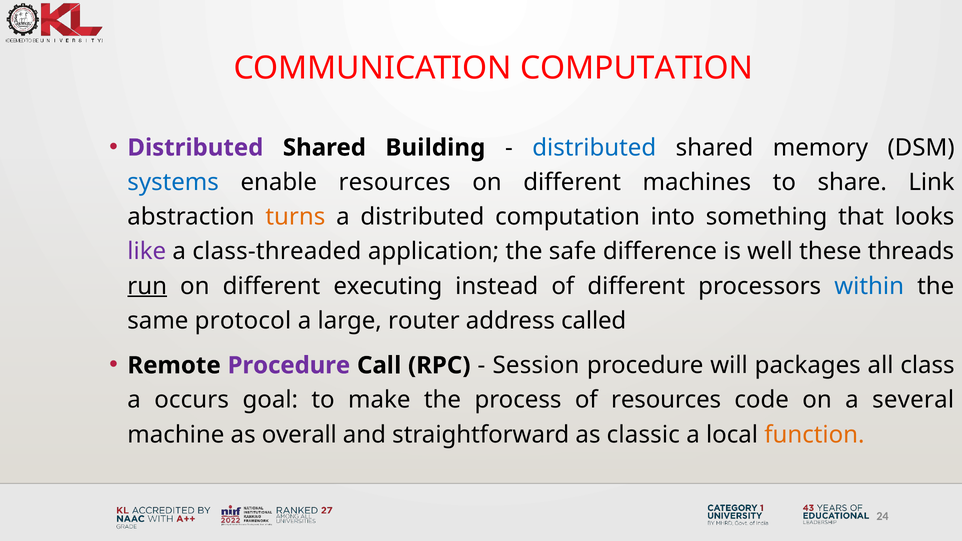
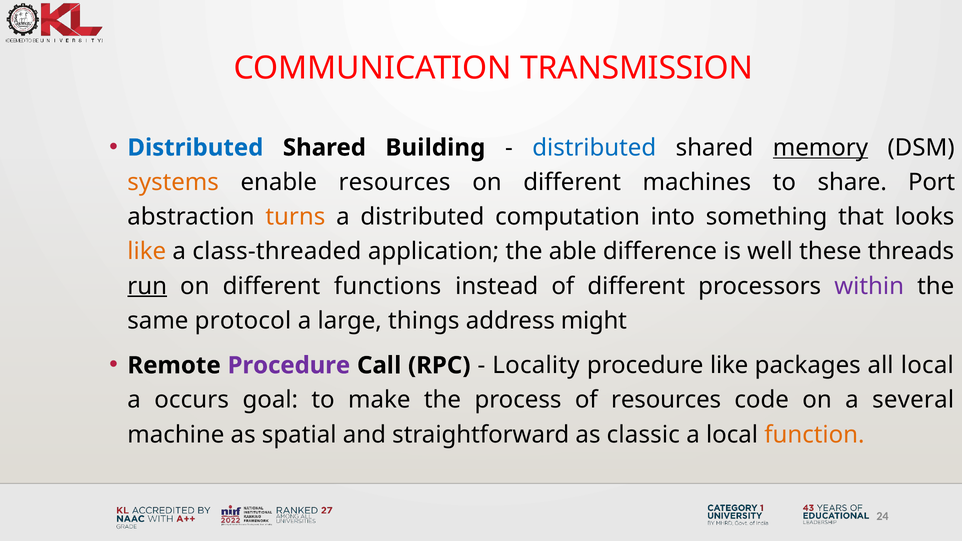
COMMUNICATION COMPUTATION: COMPUTATION -> TRANSMISSION (637, 68)
Distributed colour: purple -> blue (195, 148)
memory underline: none -> present (820, 148)
systems colour: blue -> orange (173, 182)
Link: Link -> Port (932, 182)
like colour: purple -> orange (147, 252)
safe: safe -> able (573, 252)
executing: executing -> functions (388, 286)
within colour: blue -> purple (869, 286)
router: router -> things (424, 321)
called: called -> might (594, 321)
Session: Session -> Locality (536, 365)
procedure will: will -> like (729, 365)
all class: class -> local (927, 365)
overall: overall -> spatial (299, 435)
